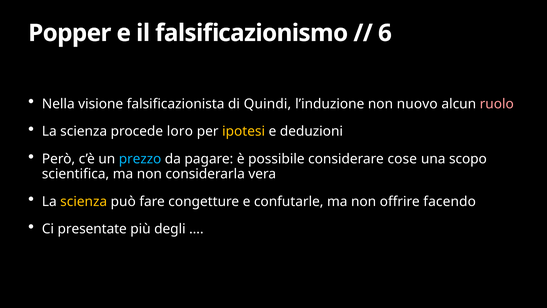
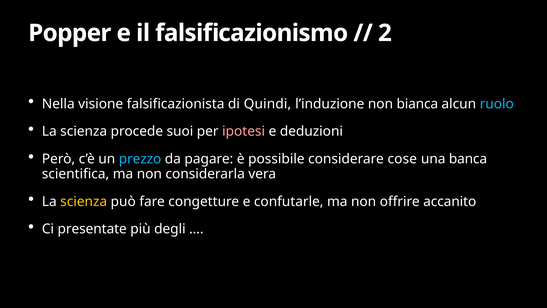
6: 6 -> 2 (385, 33)
nuovo: nuovo -> bianca (417, 104)
ruolo colour: pink -> light blue (497, 104)
loro: loro -> suoi (180, 131)
ipotesi colour: yellow -> pink (244, 131)
scopo: scopo -> banca (468, 159)
facendo: facendo -> accanito (450, 201)
